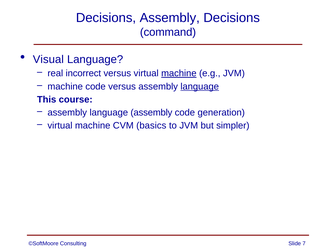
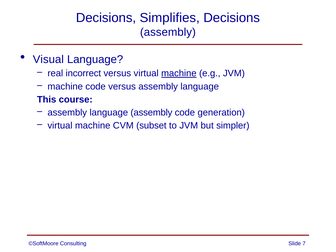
Decisions Assembly: Assembly -> Simplifies (170, 18)
command: command -> assembly (168, 32)
language underline: present -> none (200, 86)
basics: basics -> subset (151, 126)
